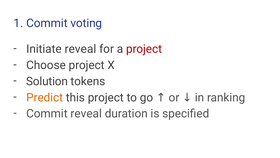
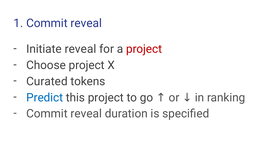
voting: voting -> reveal (86, 23)
Solution: Solution -> Curated (47, 81)
Predict colour: orange -> blue (45, 97)
